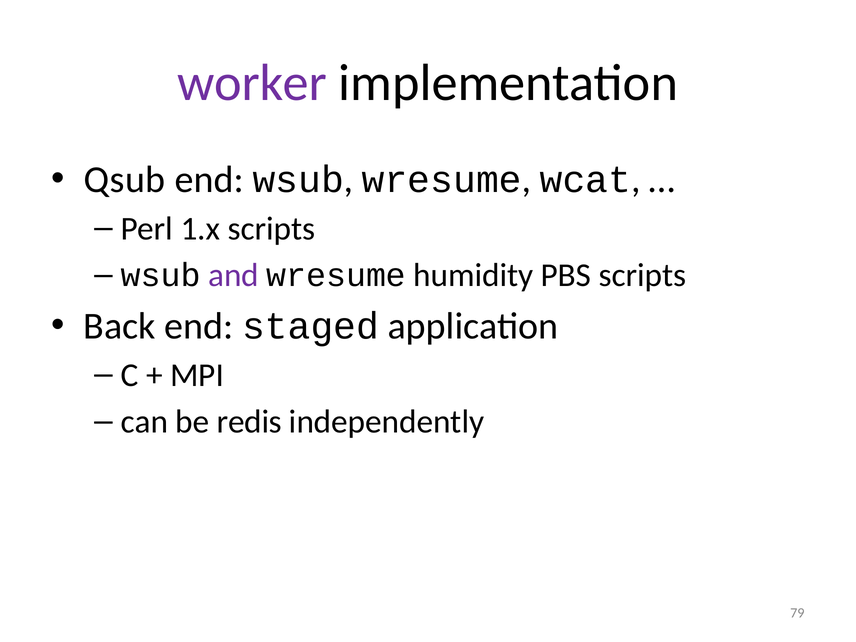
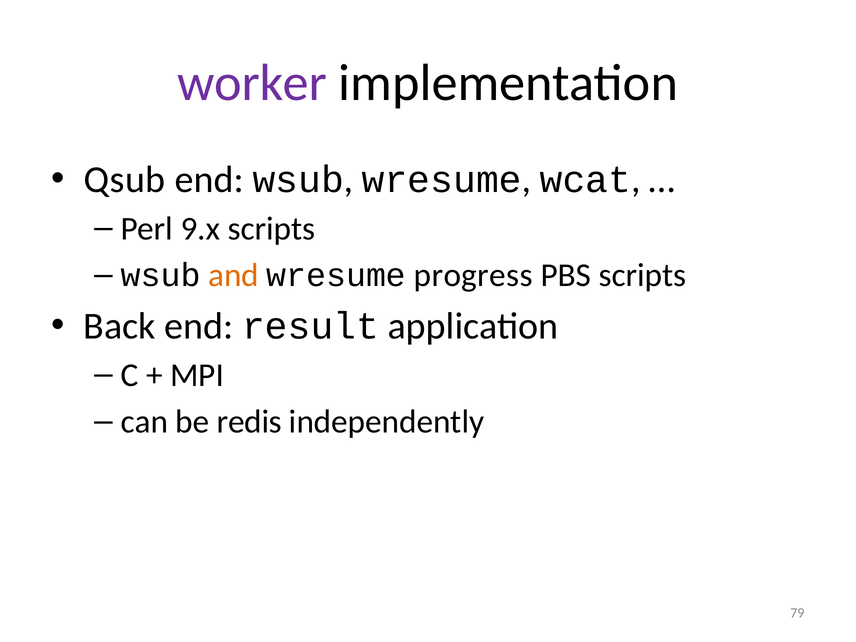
1.x: 1.x -> 9.x (200, 229)
and colour: purple -> orange (234, 275)
humidity: humidity -> progress (473, 275)
staged: staged -> result (311, 326)
